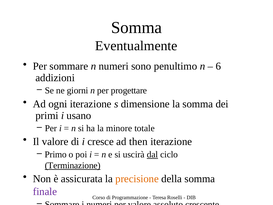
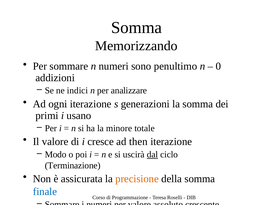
Eventualmente: Eventualmente -> Memorizzando (136, 46)
6: 6 -> 0 (218, 66)
giorni: giorni -> indici (77, 90)
progettare: progettare -> analizzare (129, 90)
dimensione: dimensione -> generazioni (145, 104)
Primo: Primo -> Modo (56, 154)
Terminazione underline: present -> none (73, 165)
finale colour: purple -> blue (45, 191)
